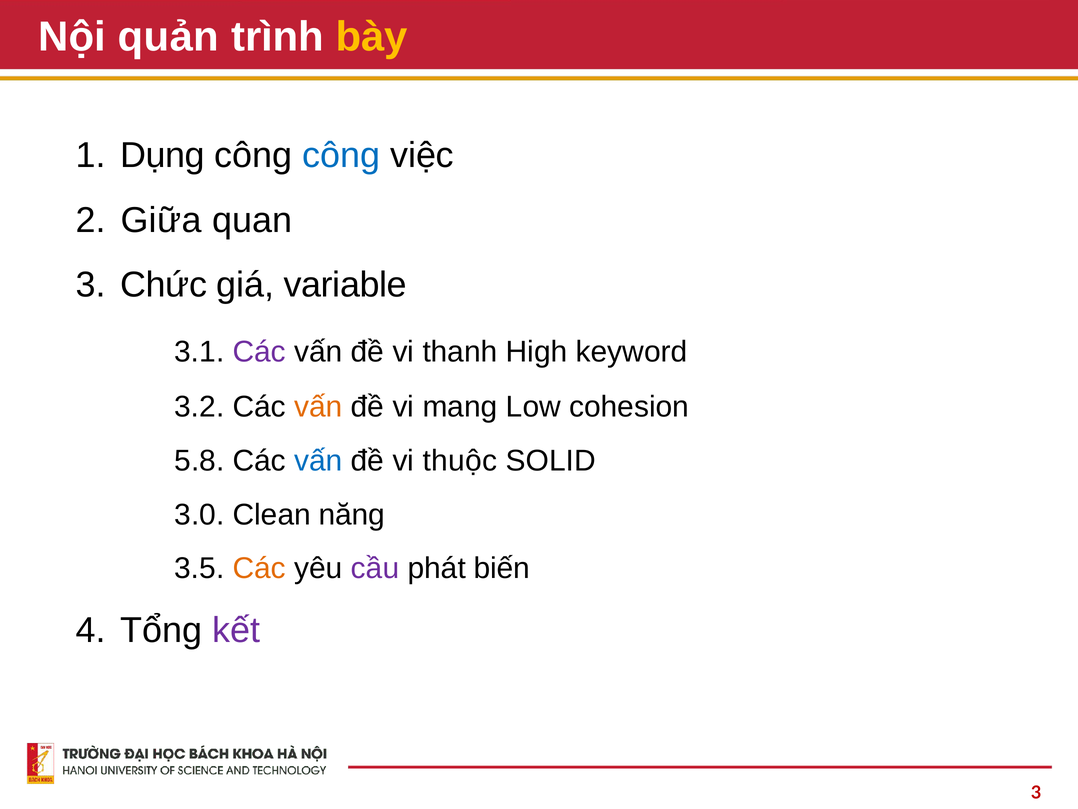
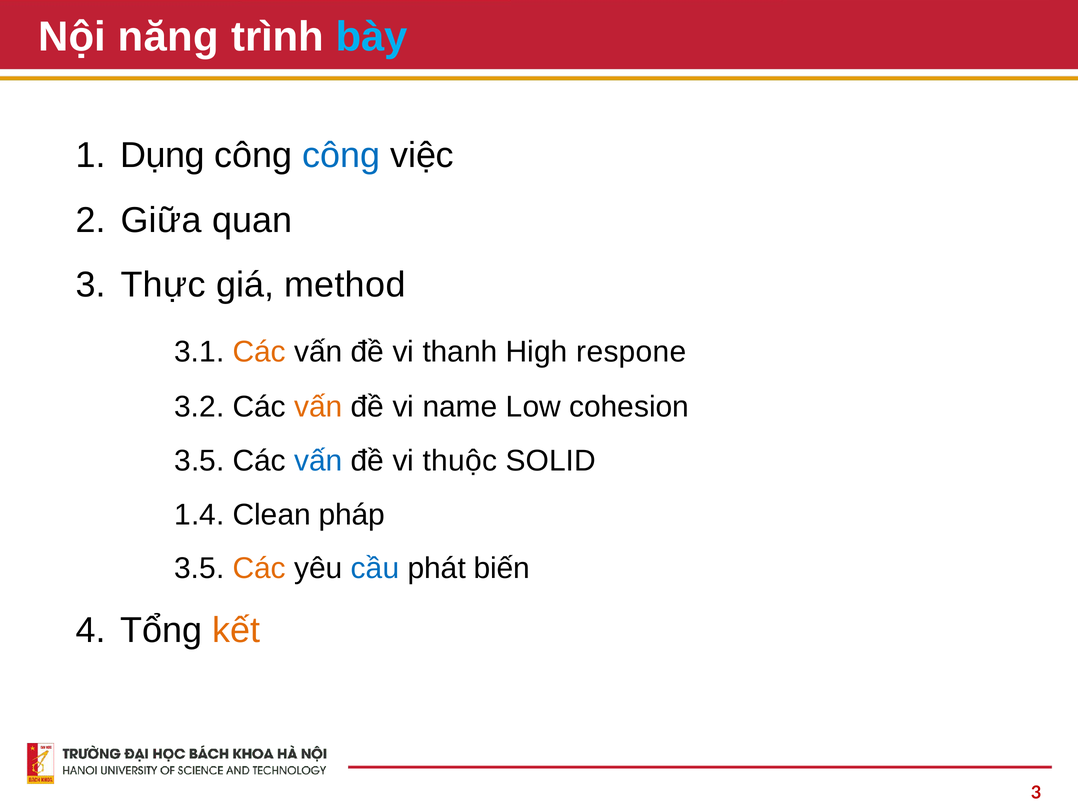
quản: quản -> năng (168, 37)
bày colour: yellow -> light blue (372, 37)
Chức: Chức -> Thực (163, 285)
variable: variable -> method (345, 285)
Các colour: purple -> orange (259, 351)
keyword: keyword -> respone (631, 351)
mang: mang -> name (460, 407)
5.8: 5.8 -> 3.5 (199, 460)
3.0: 3.0 -> 1.4 (199, 514)
năng: năng -> pháp (352, 514)
cầu colour: purple -> blue (375, 568)
kết colour: purple -> orange (236, 630)
